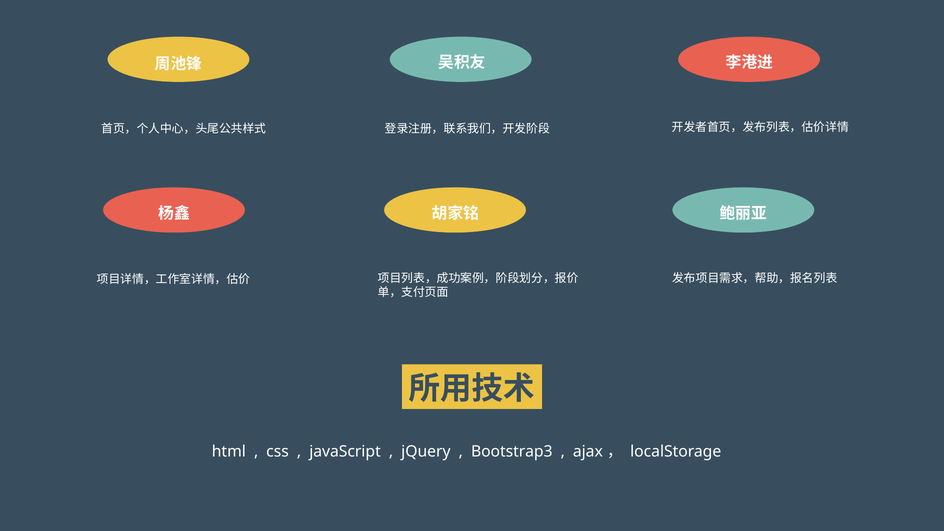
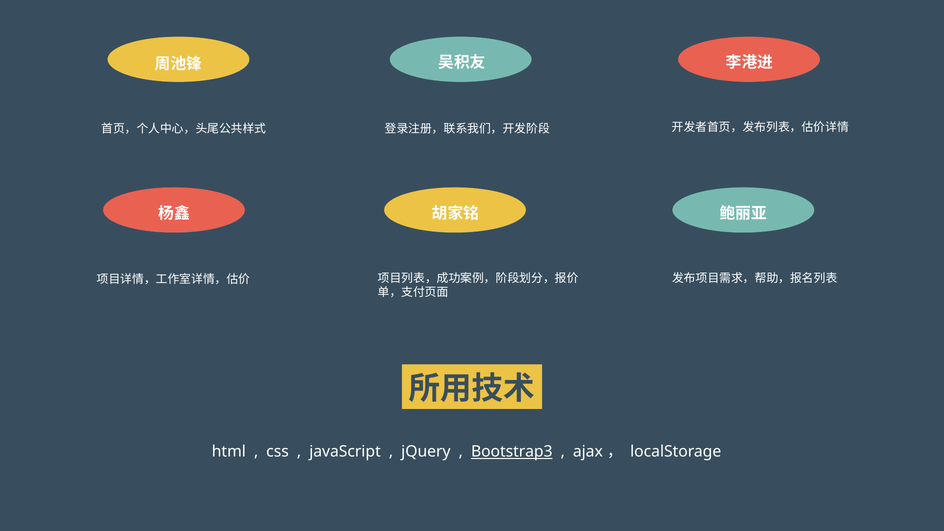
Bootstrap3 underline: none -> present (512, 452)
